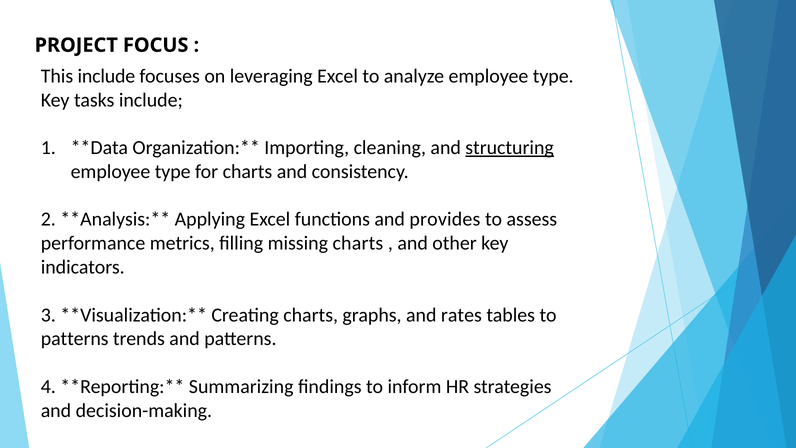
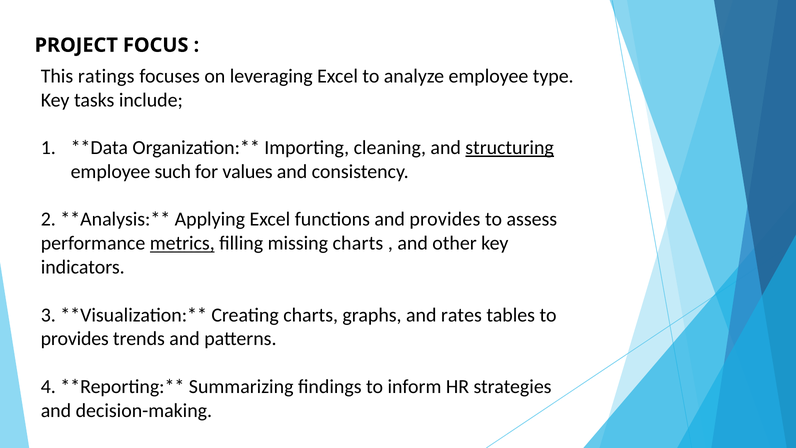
This include: include -> ratings (106, 76)
type: type -> such (173, 172)
for charts: charts -> values (248, 172)
metrics underline: none -> present (182, 243)
patterns: patterns -> provides (75, 339)
